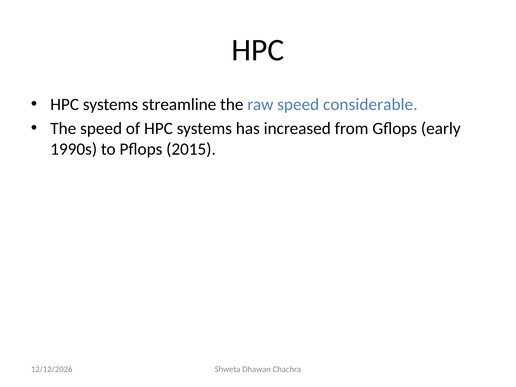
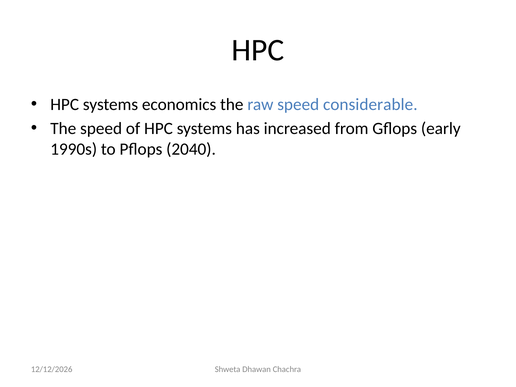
streamline: streamline -> economics (179, 104)
2015: 2015 -> 2040 (191, 149)
